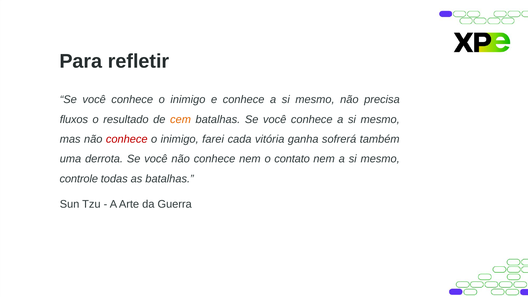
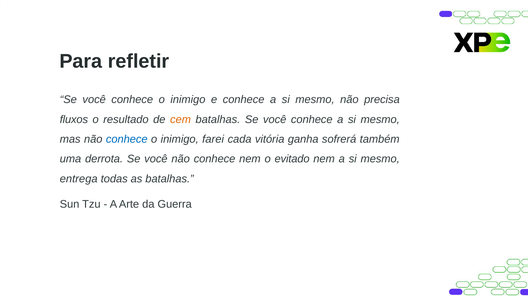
conhece colour: red -> blue (127, 139)
contato: contato -> evitado (292, 159)
controle: controle -> entrega (79, 179)
